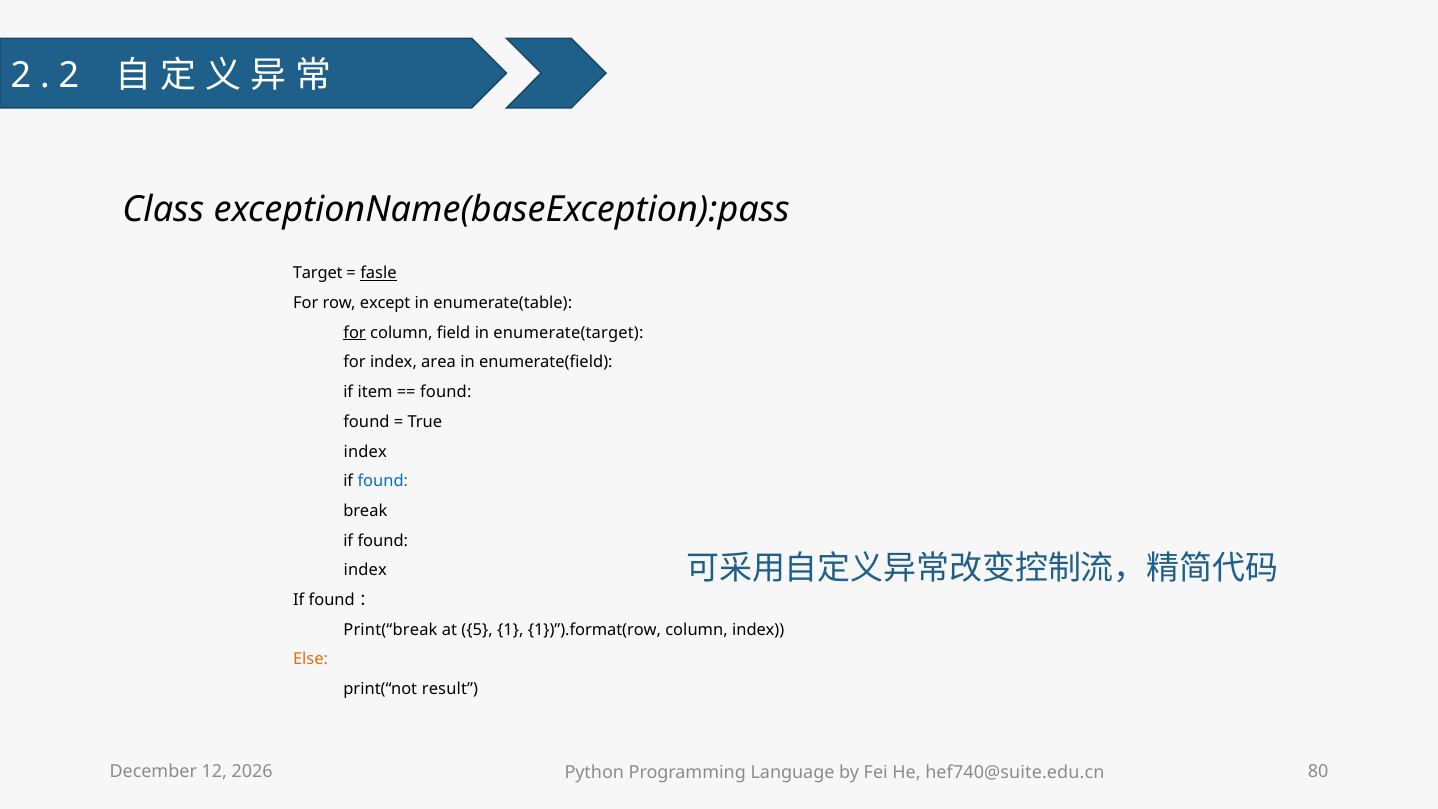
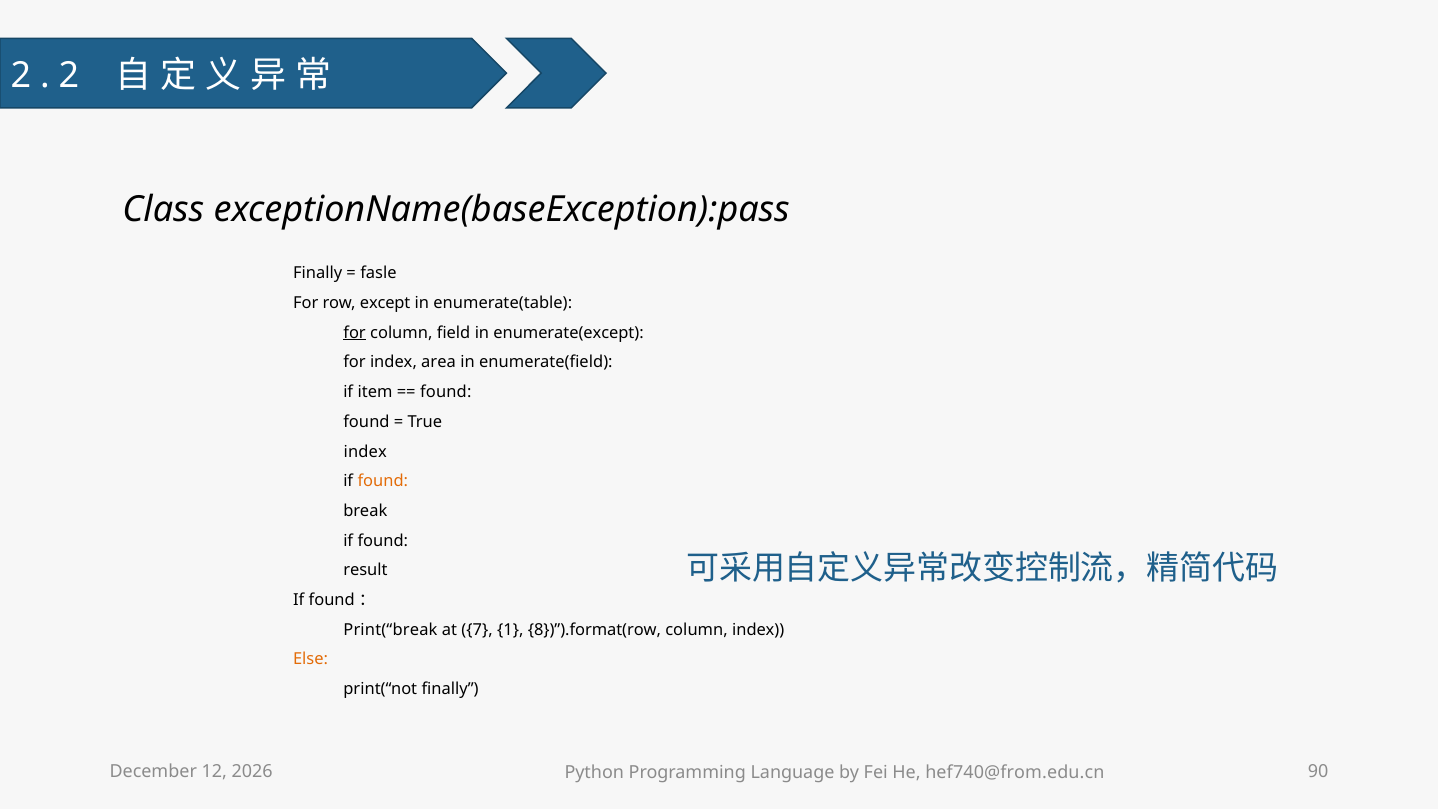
Target: Target -> Finally (318, 273)
fasle underline: present -> none (378, 273)
enumerate(target: enumerate(target -> enumerate(except (569, 333)
found colour: blue -> orange (383, 481)
index: index -> result (365, 570)
5: 5 -> 7 (477, 630)
1})”).format(row: 1})”).format(row -> 8})”).format(row (594, 630)
print(“not result: result -> finally (450, 689)
80: 80 -> 90 (1318, 771)
hef740@suite.edu.cn: hef740@suite.edu.cn -> hef740@from.edu.cn (1015, 772)
